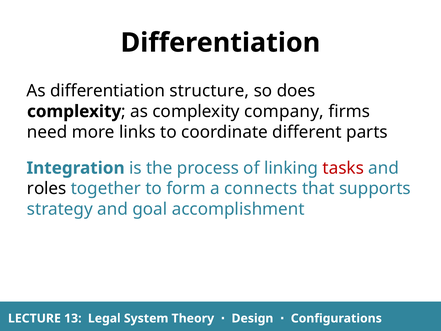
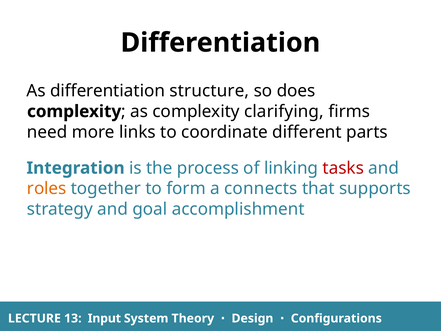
company: company -> clarifying (284, 111)
roles colour: black -> orange (47, 188)
Legal: Legal -> Input (104, 318)
